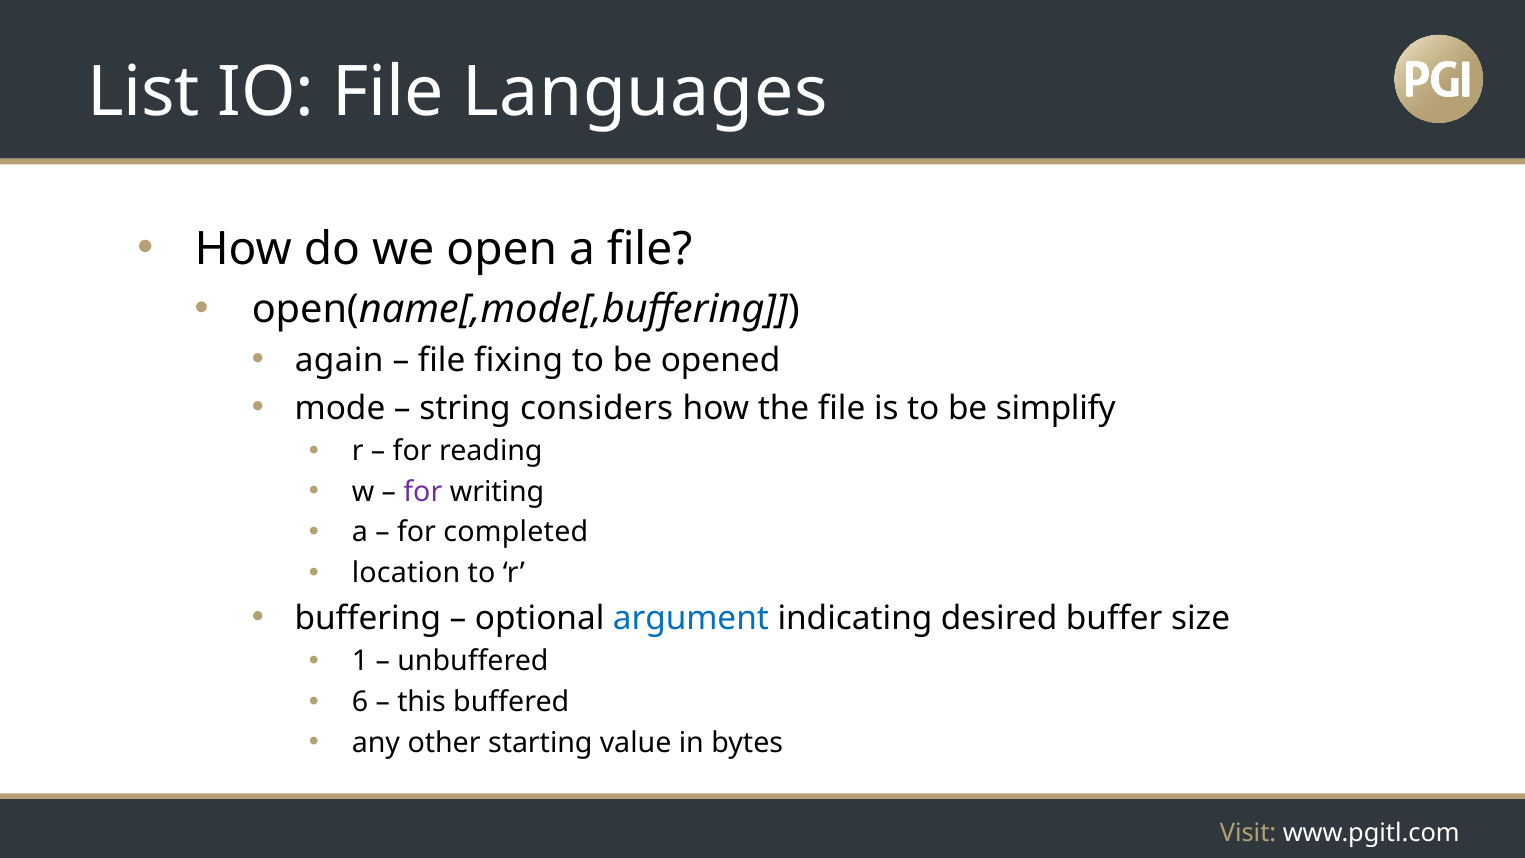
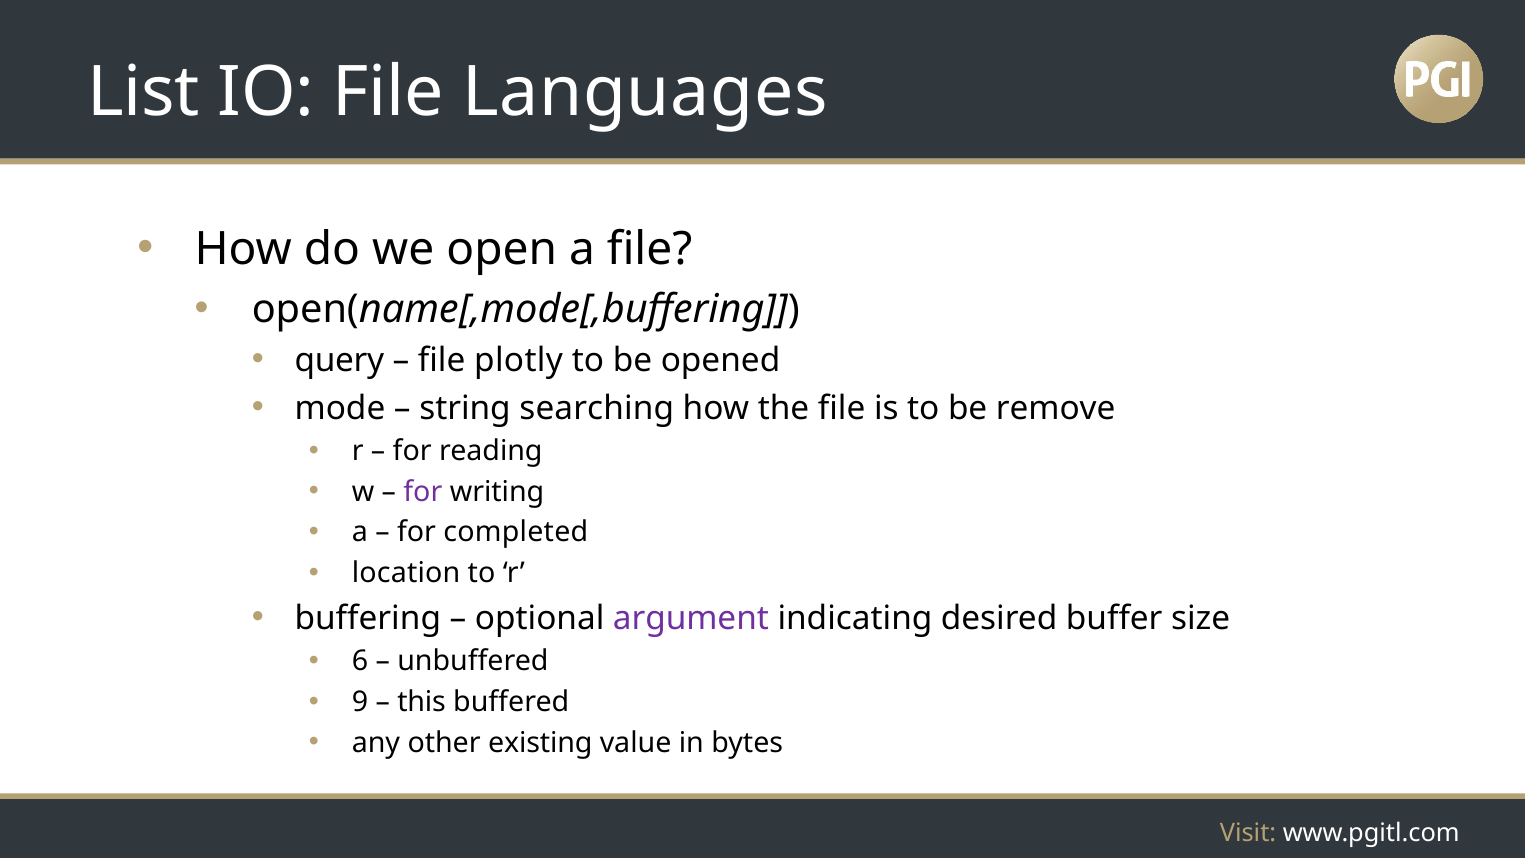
again: again -> query (339, 360)
fixing: fixing -> plotly (519, 360)
considers: considers -> searching (597, 408)
simplify: simplify -> remove (1056, 408)
argument colour: blue -> purple (691, 618)
1: 1 -> 6 (360, 661)
6: 6 -> 9 (360, 702)
starting: starting -> existing (540, 743)
